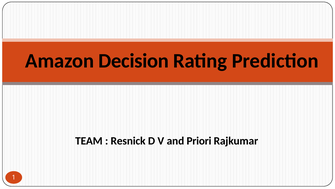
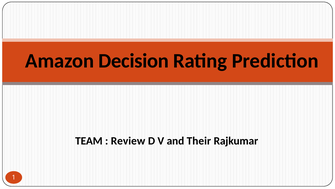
Resnick: Resnick -> Review (128, 140)
Priori: Priori -> Their (199, 140)
